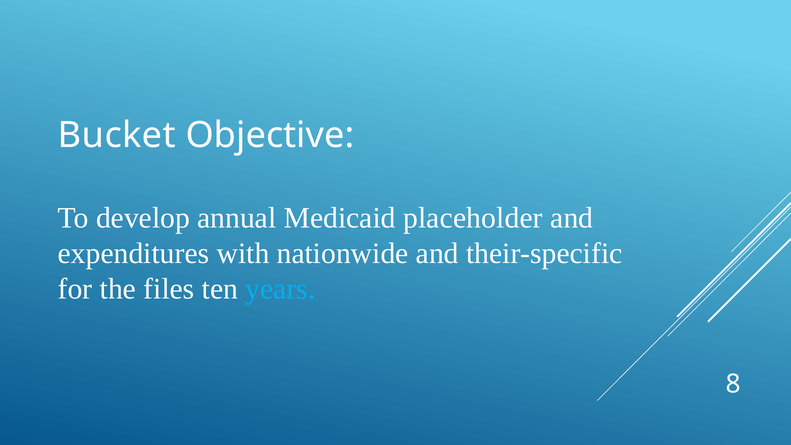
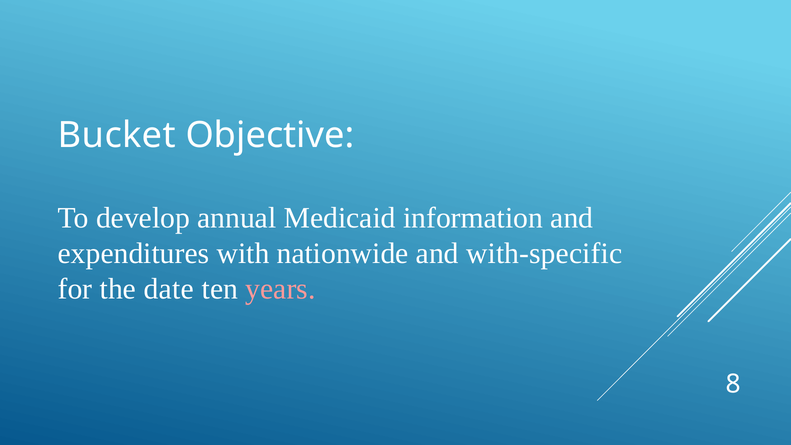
placeholder: placeholder -> information (473, 218)
their-specific: their-specific -> with-specific (544, 253)
files: files -> date (169, 289)
years colour: light blue -> pink (280, 289)
